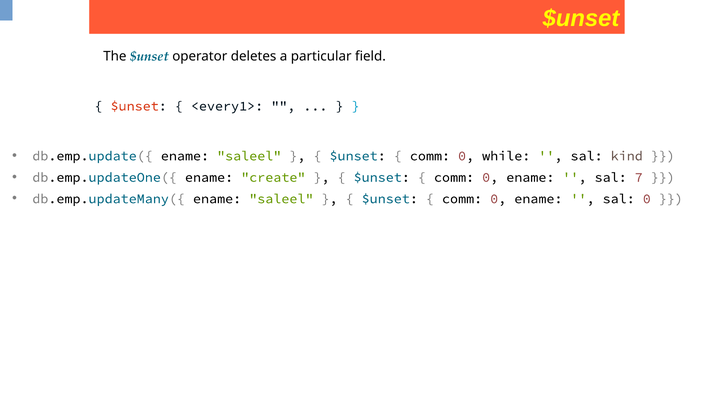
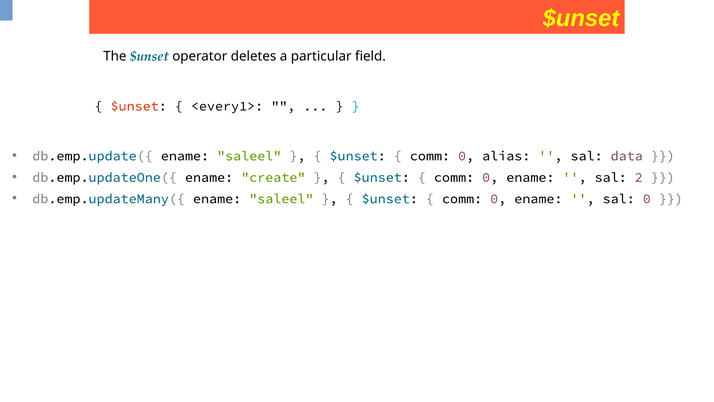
while: while -> alias (506, 156)
kind: kind -> data (627, 156)
7: 7 -> 2 (639, 177)
